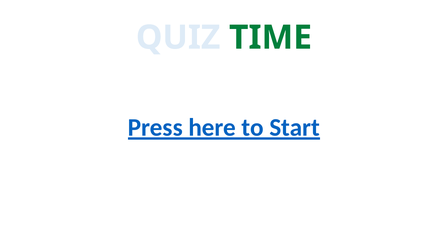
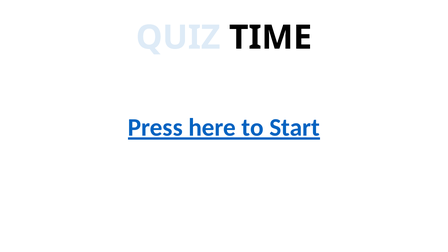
TIME colour: green -> black (271, 38)
